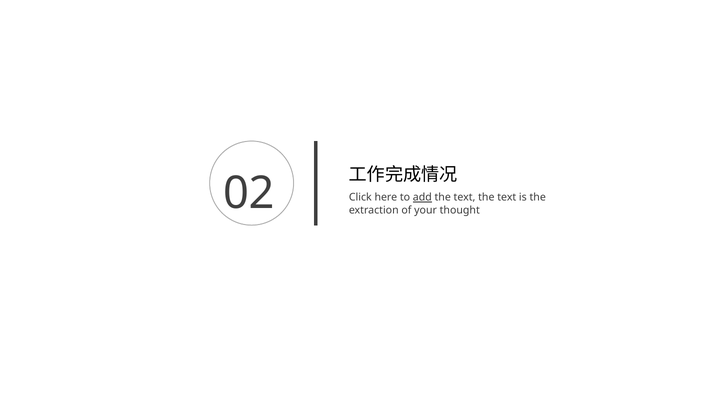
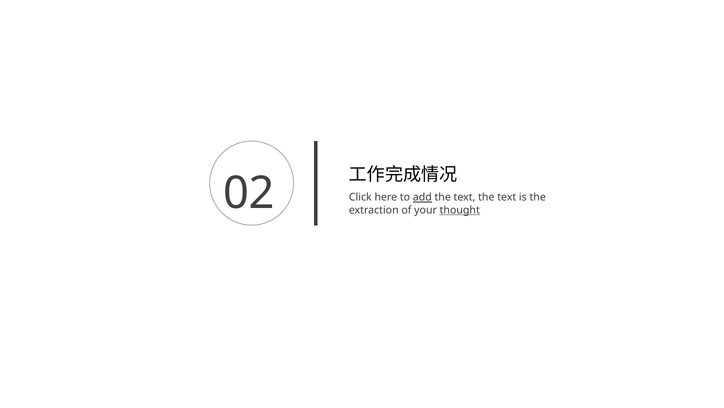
thought underline: none -> present (460, 210)
